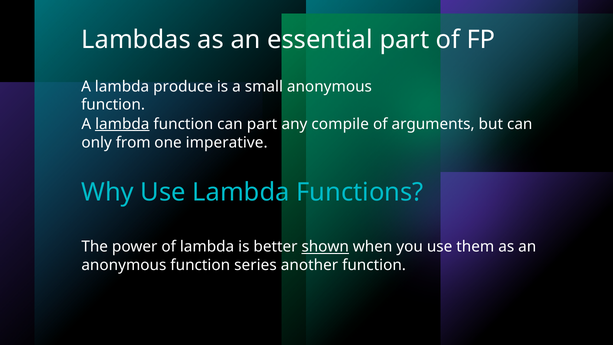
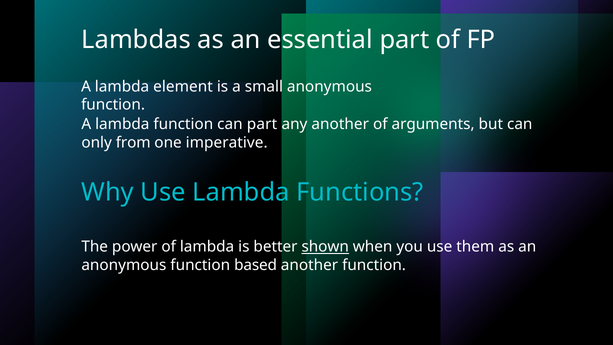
produce: produce -> element (183, 86)
lambda underline: present -> none (122, 124)
any compile: compile -> another (340, 124)
series: series -> based (256, 265)
